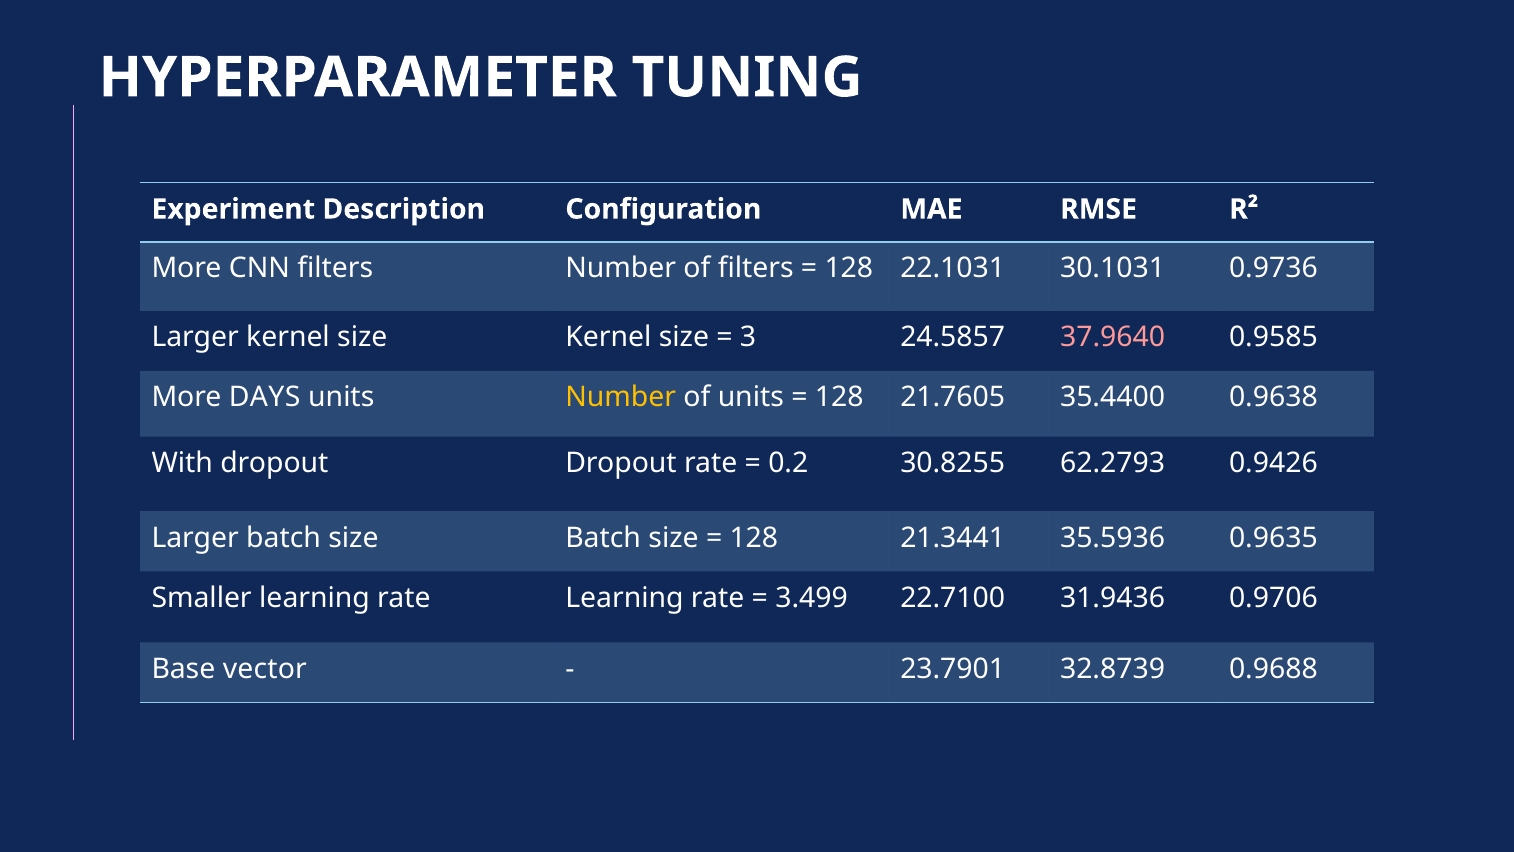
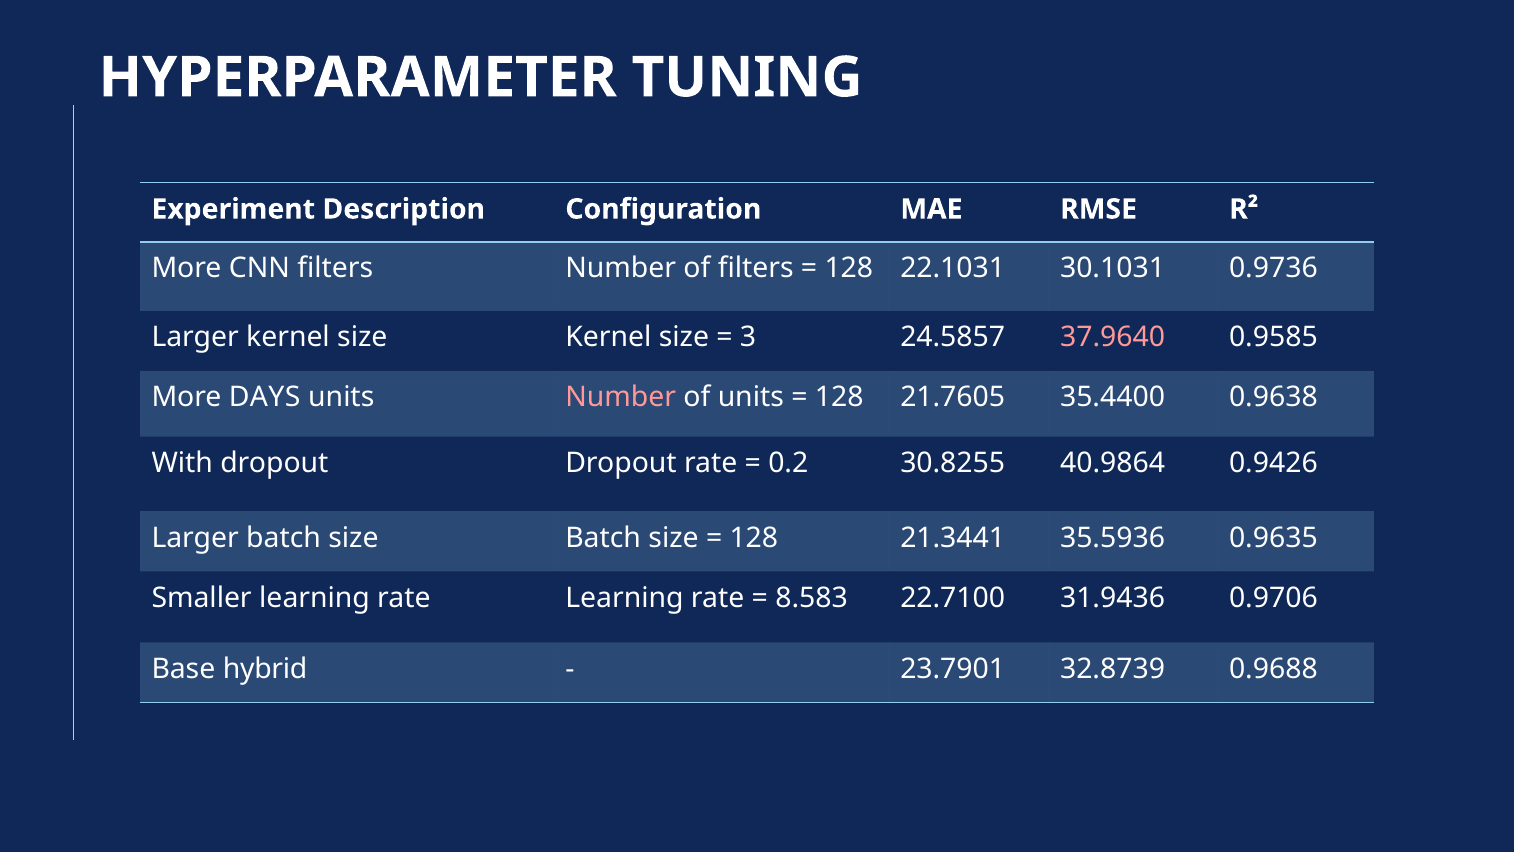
Number colour: yellow -> pink (621, 397)
62.2793: 62.2793 -> 40.9864 (1113, 463)
3.499: 3.499 -> 8.583 (812, 598)
vector: vector -> hybrid (265, 669)
